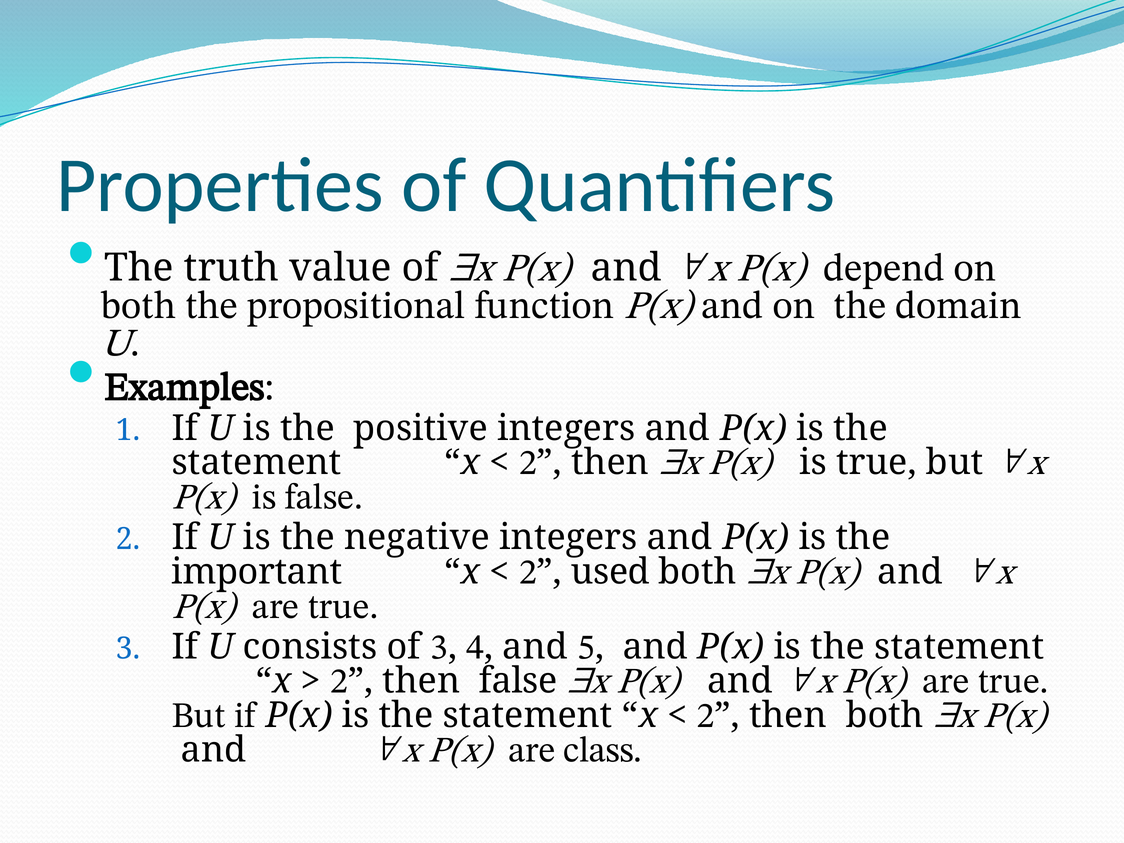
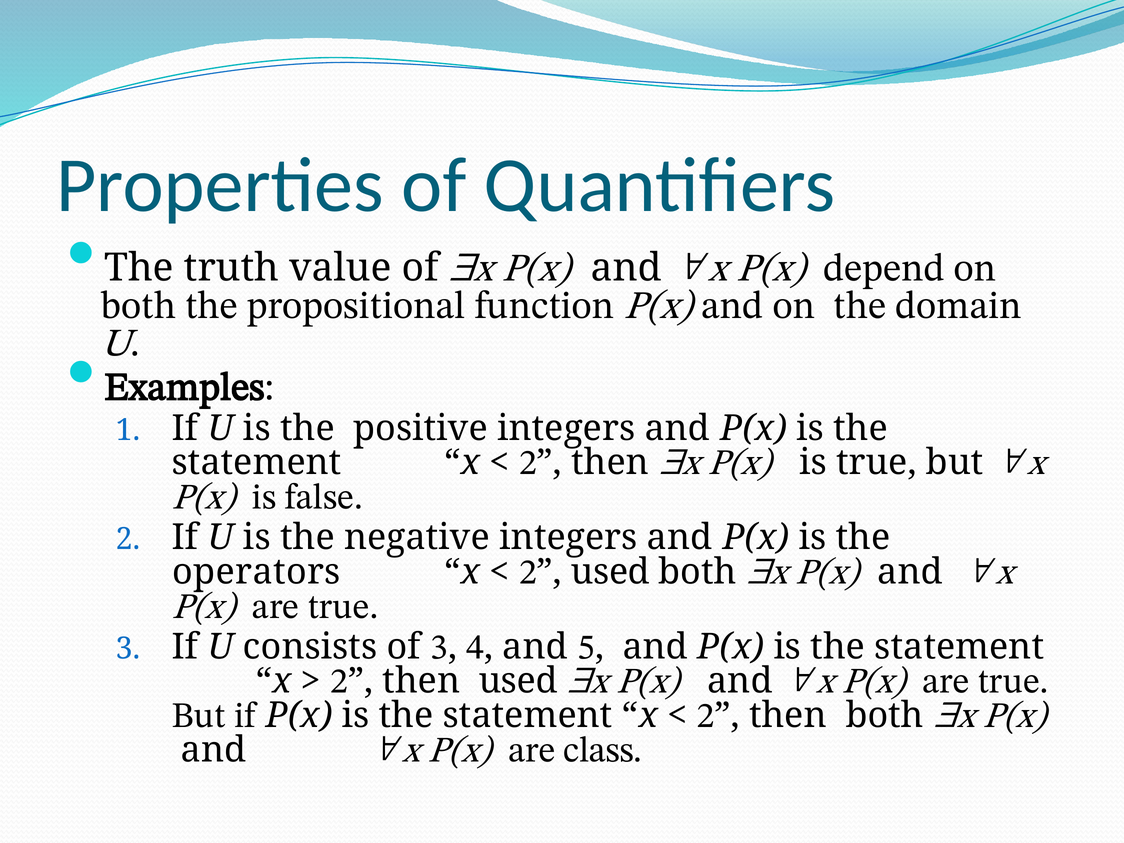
important: important -> operators (256, 572)
false: false -> used (518, 681)
